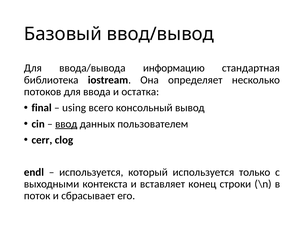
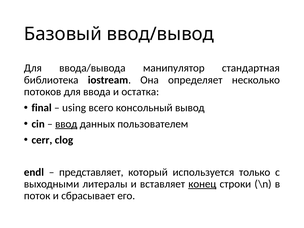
информацию: информацию -> манипулятор (174, 68)
используется: используется -> представляет (91, 172)
контекста: контекста -> литералы (105, 184)
конец underline: none -> present (202, 184)
